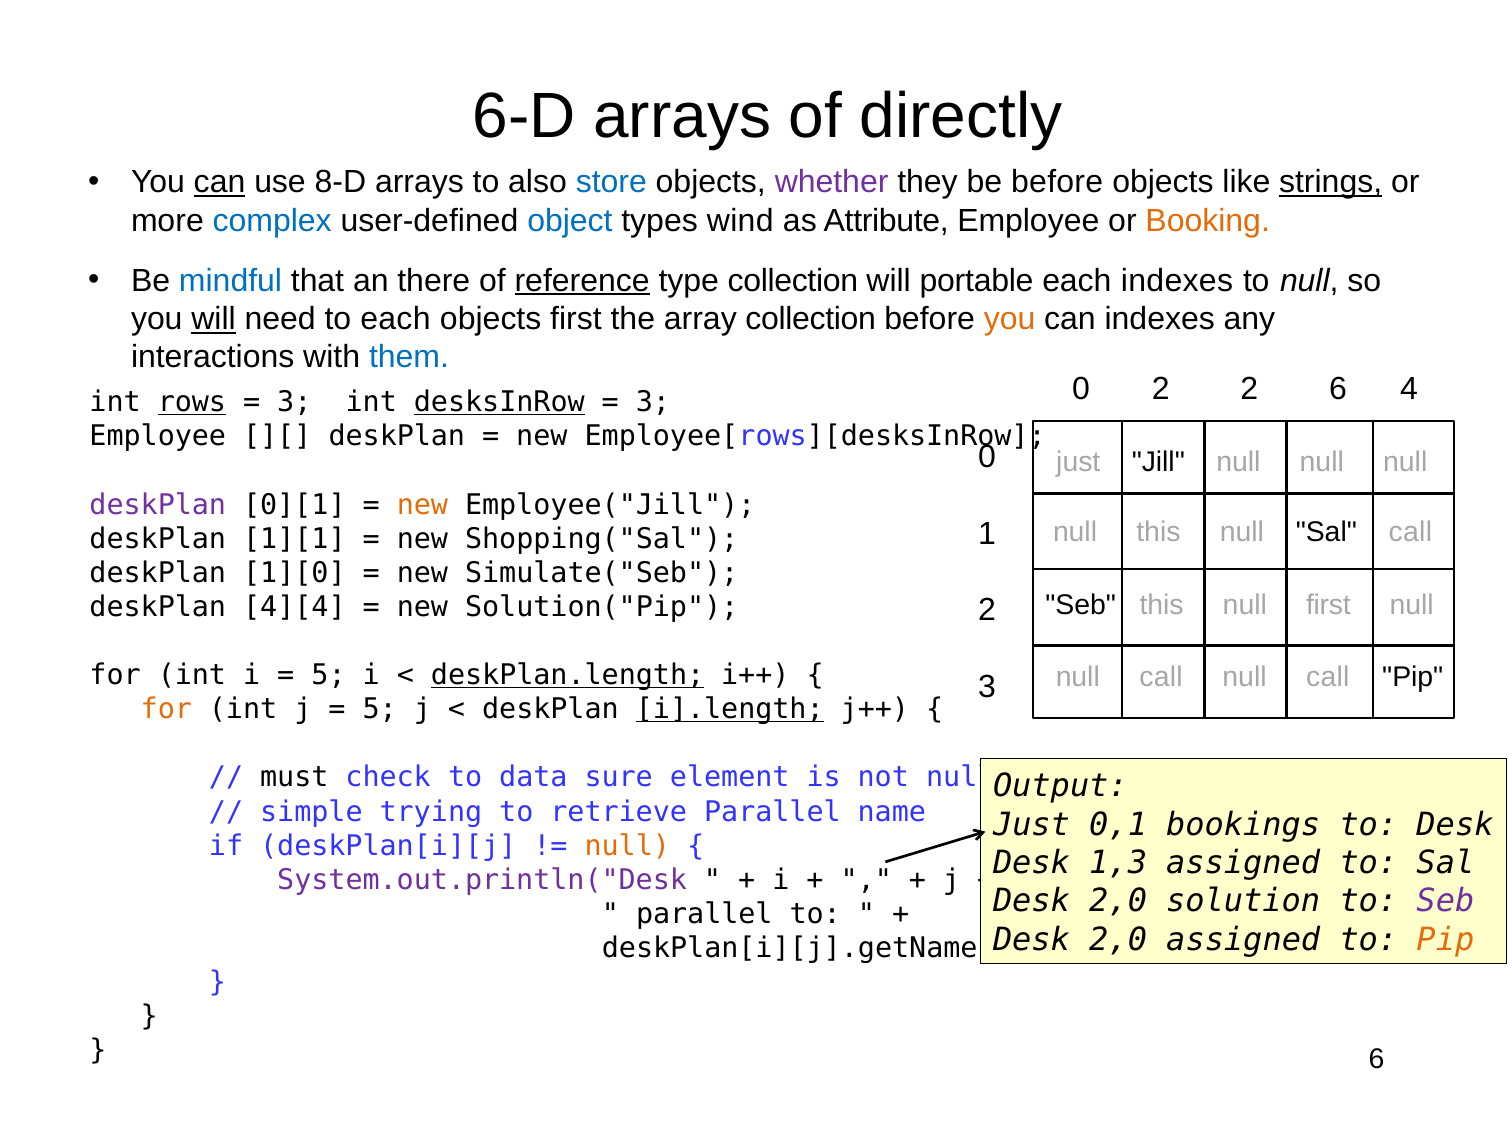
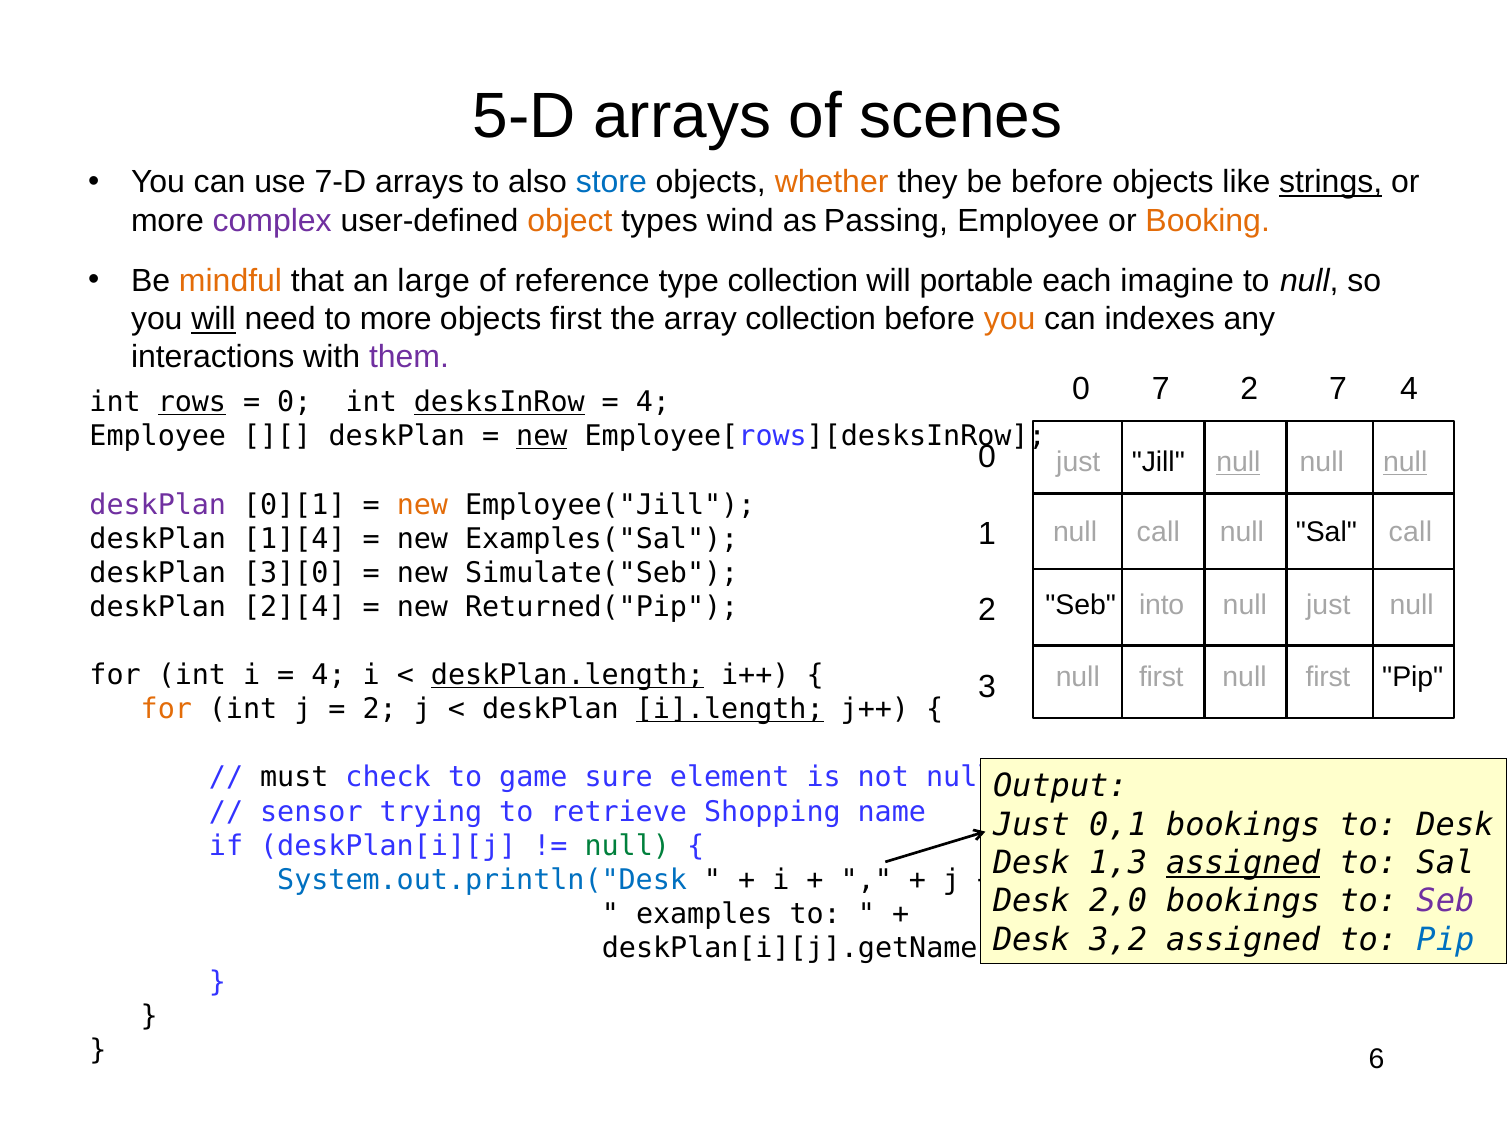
6-D: 6-D -> 5-D (524, 116)
directly: directly -> scenes (961, 116)
can underline: present -> none (220, 182)
8-D: 8-D -> 7-D (340, 182)
whether colour: purple -> orange (832, 182)
complex colour: blue -> purple (272, 221)
object colour: blue -> orange (570, 221)
Attribute: Attribute -> Passing (886, 221)
mindful colour: blue -> orange (231, 280)
there: there -> large (434, 280)
reference underline: present -> none (582, 280)
each indexes: indexes -> imagine (1177, 280)
to each: each -> more (396, 319)
them colour: blue -> purple (409, 357)
0 2: 2 -> 7 (1161, 389)
2 6: 6 -> 7 (1338, 389)
3: 3 -> 0 (294, 402)
3: 3 -> 4 (653, 402)
new underline: none -> present (542, 436)
null underline: none -> present (1239, 462)
null underline: none -> present (1405, 462)
null this: this -> call (1158, 532)
1][1: 1][1 -> 1][4 (294, 539)
Shopping("Sal: Shopping("Sal -> Examples("Sal (602, 539)
1][0: 1][0 -> 3][0 (294, 573)
Seb this: this -> into (1162, 605)
null first: first -> just (1328, 605)
4][4: 4][4 -> 2][4 (294, 607)
Solution("Pip: Solution("Pip -> Returned("Pip (602, 607)
5: 5 -> 4 (328, 675)
call: call -> first (1161, 678)
call: call -> first (1328, 678)
5: 5 -> 2 (380, 709)
data: data -> game (533, 778)
simple: simple -> sensor (311, 812)
retrieve Parallel: Parallel -> Shopping (772, 812)
null colour: orange -> green (627, 846)
assigned underline: none -> present (1243, 863)
System.out.println("Desk colour: purple -> blue (482, 880)
2,0 solution: solution -> bookings (1243, 901)
parallel: parallel -> examples (704, 914)
2,0: 2,0 -> 3,2 (1118, 940)
Pip colour: orange -> blue (1445, 940)
